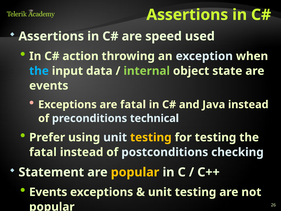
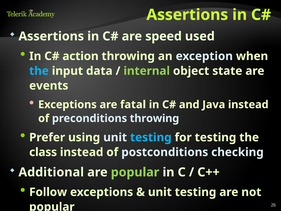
preconditions technical: technical -> throwing (154, 118)
testing colour: yellow -> light blue (151, 137)
fatal: fatal -> class (43, 152)
Statement: Statement -> Additional (51, 172)
popular colour: yellow -> light green (135, 172)
Events: Events -> Follow (48, 192)
